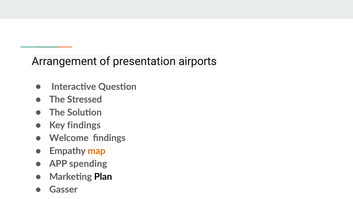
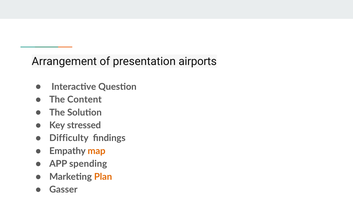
Stressed: Stressed -> Content (84, 99)
Key findings: findings -> stressed (84, 125)
Welcome: Welcome -> Difficulty (69, 138)
Plan colour: black -> orange (103, 176)
